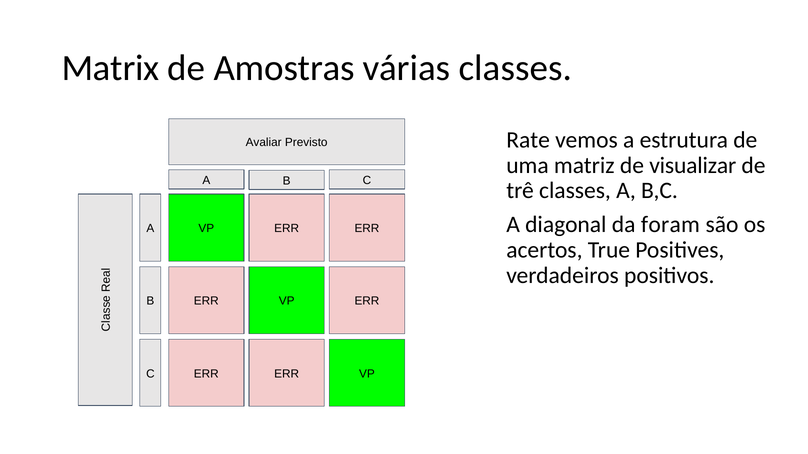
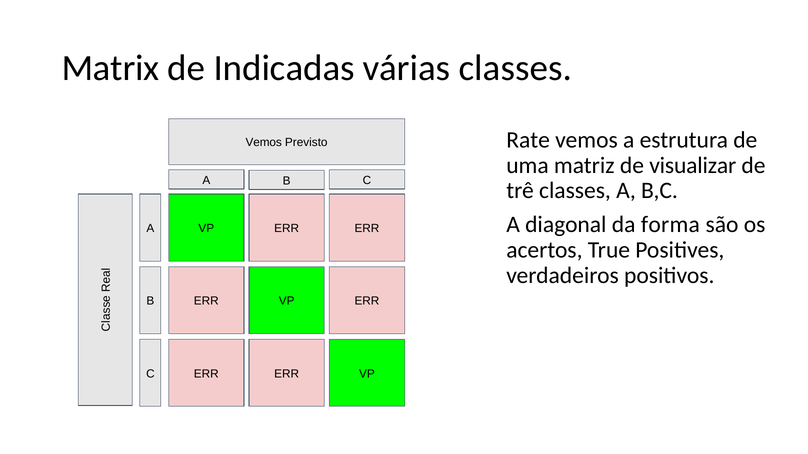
Amostras: Amostras -> Indicadas (284, 68)
Avaliar: Avaliar -> Vemos (264, 143)
foram: foram -> forma (670, 225)
